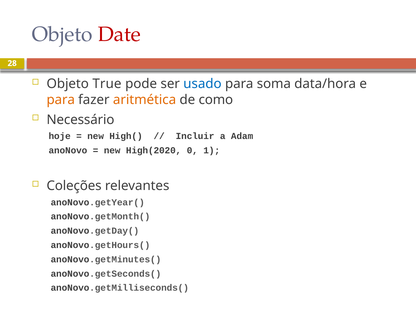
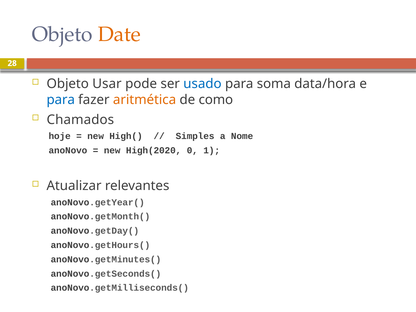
Date colour: red -> orange (119, 34)
True: True -> Usar (107, 84)
para colour: orange -> blue (61, 100)
Necessário: Necessário -> Chamados (80, 120)
Incluir: Incluir -> Simples (195, 136)
Adam: Adam -> Nome (242, 136)
Coleções: Coleções -> Atualizar (74, 186)
